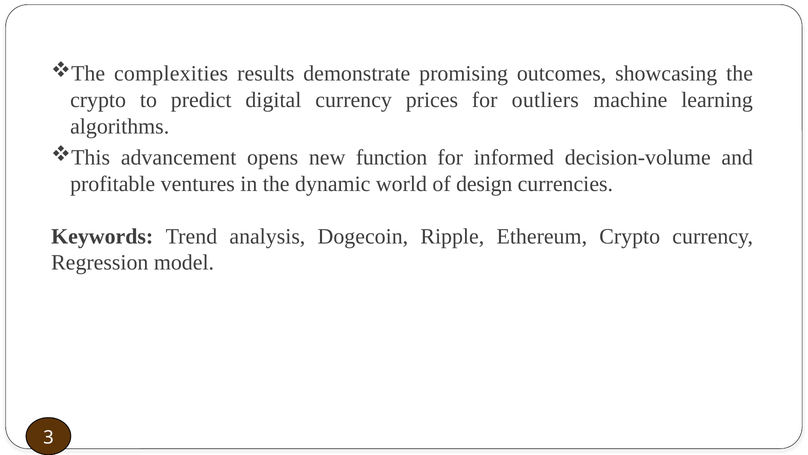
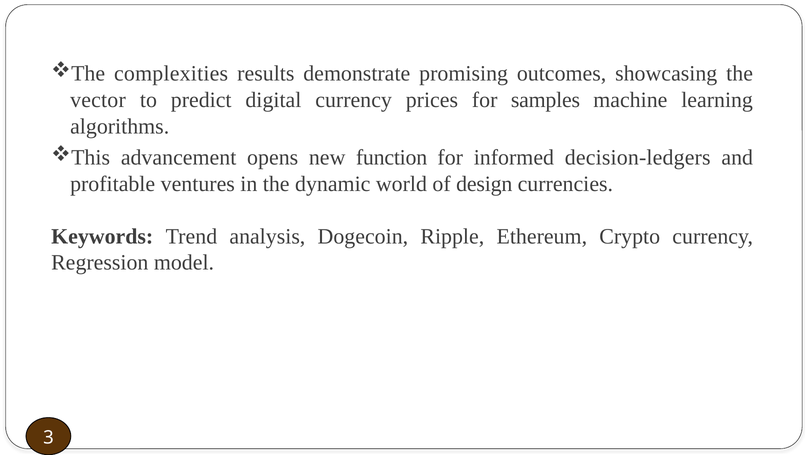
crypto: crypto -> vector (98, 100)
outliers: outliers -> samples (545, 100)
decision-volume: decision-volume -> decision-ledgers (638, 157)
